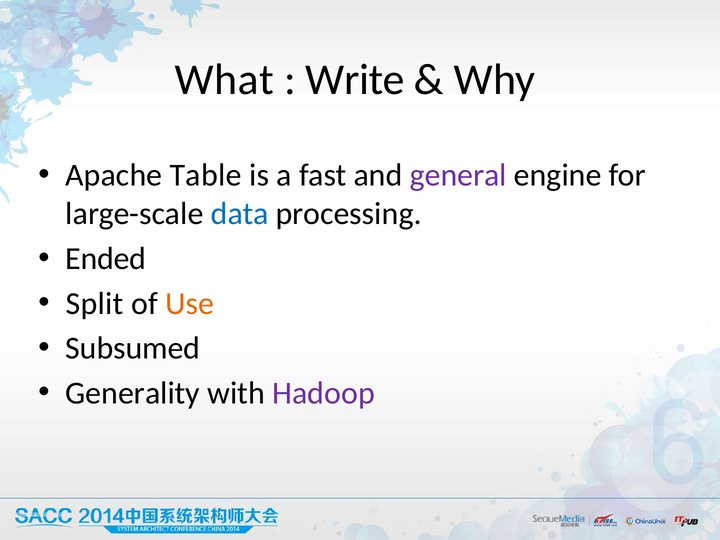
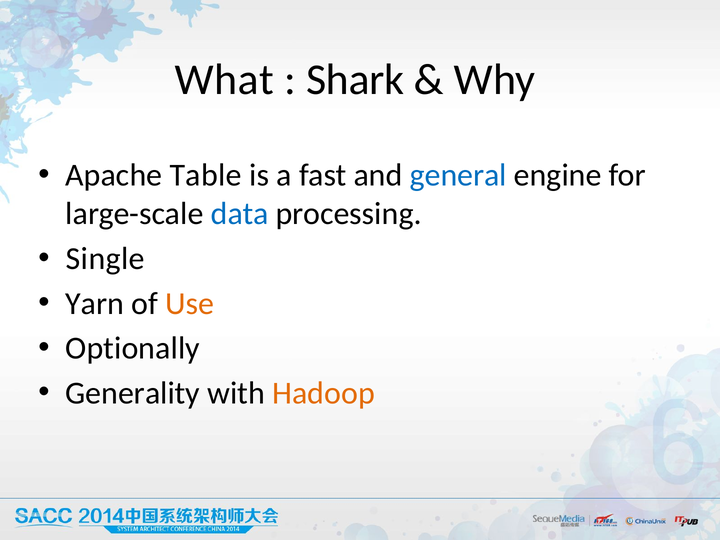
Write: Write -> Shark (355, 80)
general colour: purple -> blue (458, 175)
Ended: Ended -> Single (105, 259)
Split: Split -> Yarn (95, 303)
Subsumed: Subsumed -> Optionally (133, 348)
Hadoop colour: purple -> orange (324, 393)
